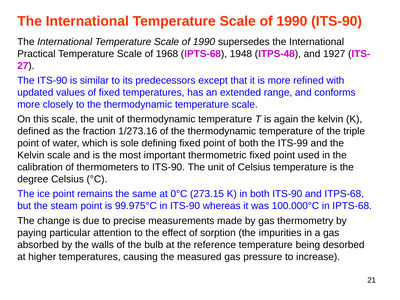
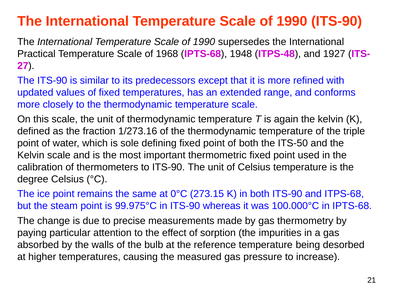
ITS-99: ITS-99 -> ITS-50 (293, 143)
